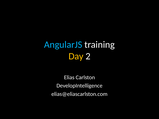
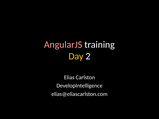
AngularJS colour: light blue -> pink (63, 45)
